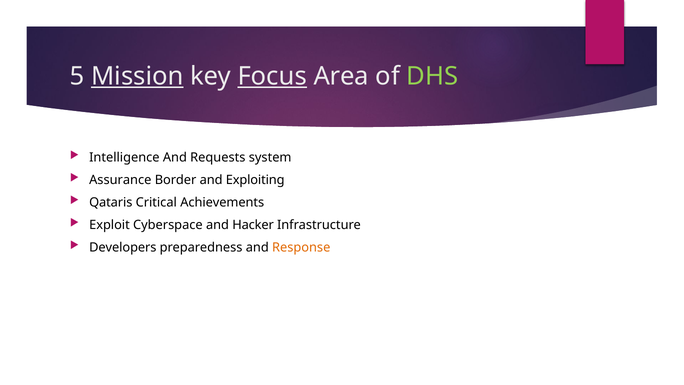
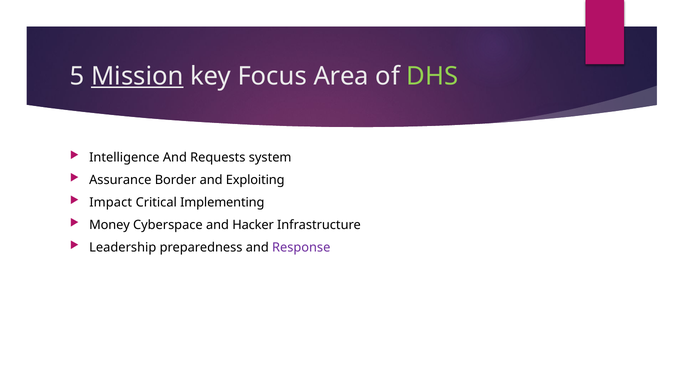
Focus underline: present -> none (272, 76)
Qataris: Qataris -> Impact (111, 202)
Achievements: Achievements -> Implementing (222, 202)
Exploit: Exploit -> Money (110, 225)
Developers: Developers -> Leadership (123, 247)
Response colour: orange -> purple (301, 247)
